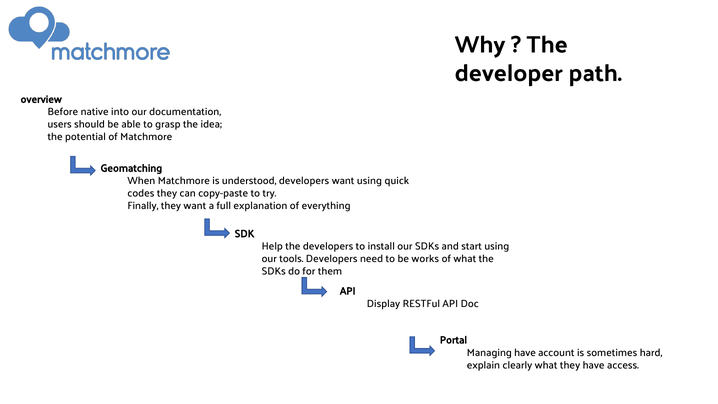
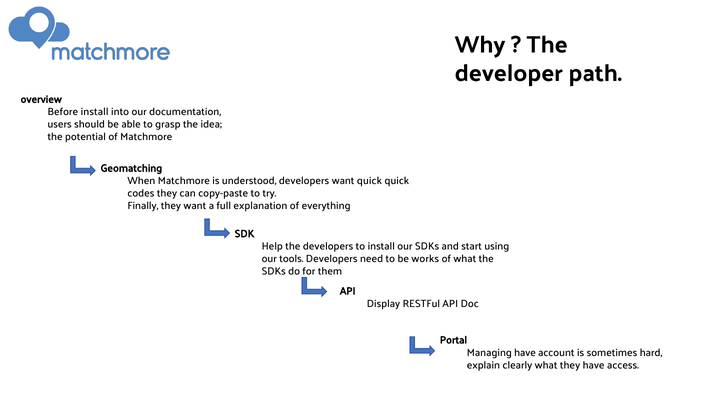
Before native: native -> install (95, 112)
want using: using -> quick (369, 181)
